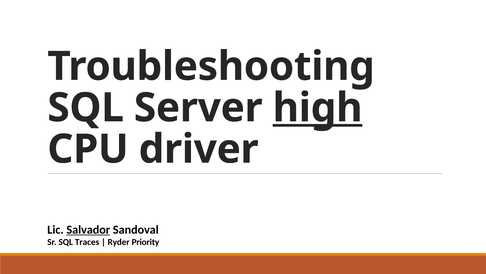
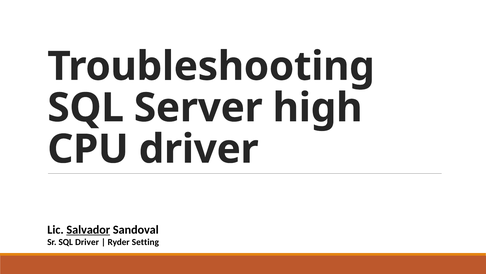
high underline: present -> none (318, 108)
SQL Traces: Traces -> Driver (87, 242)
Priority: Priority -> Setting (145, 242)
